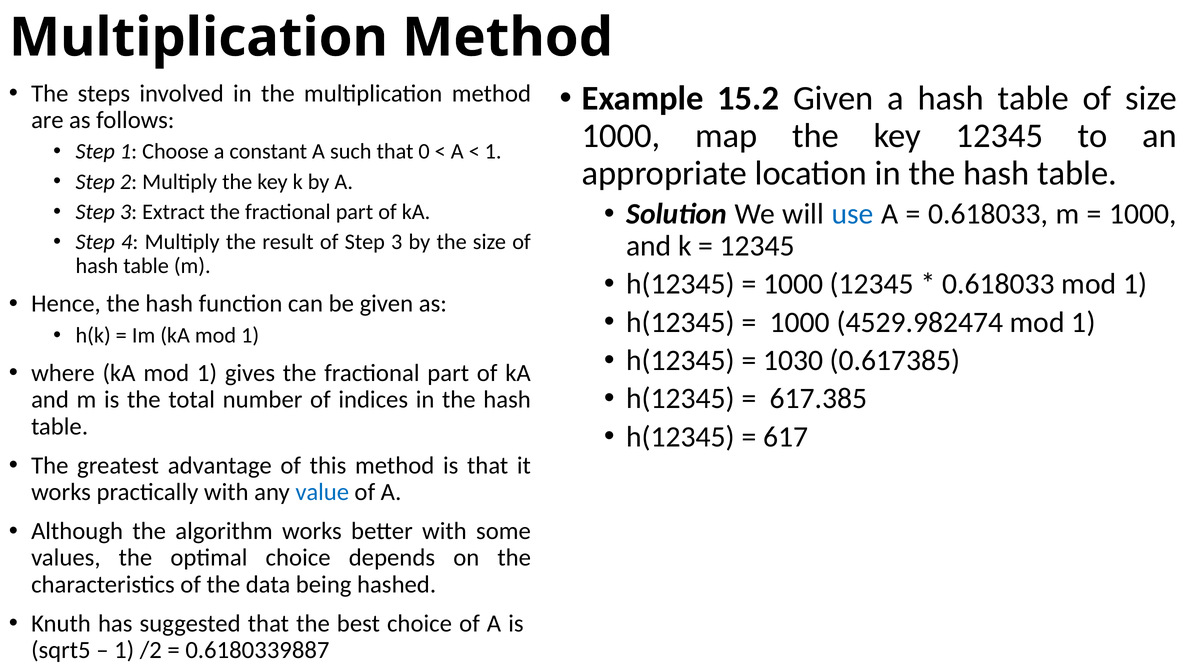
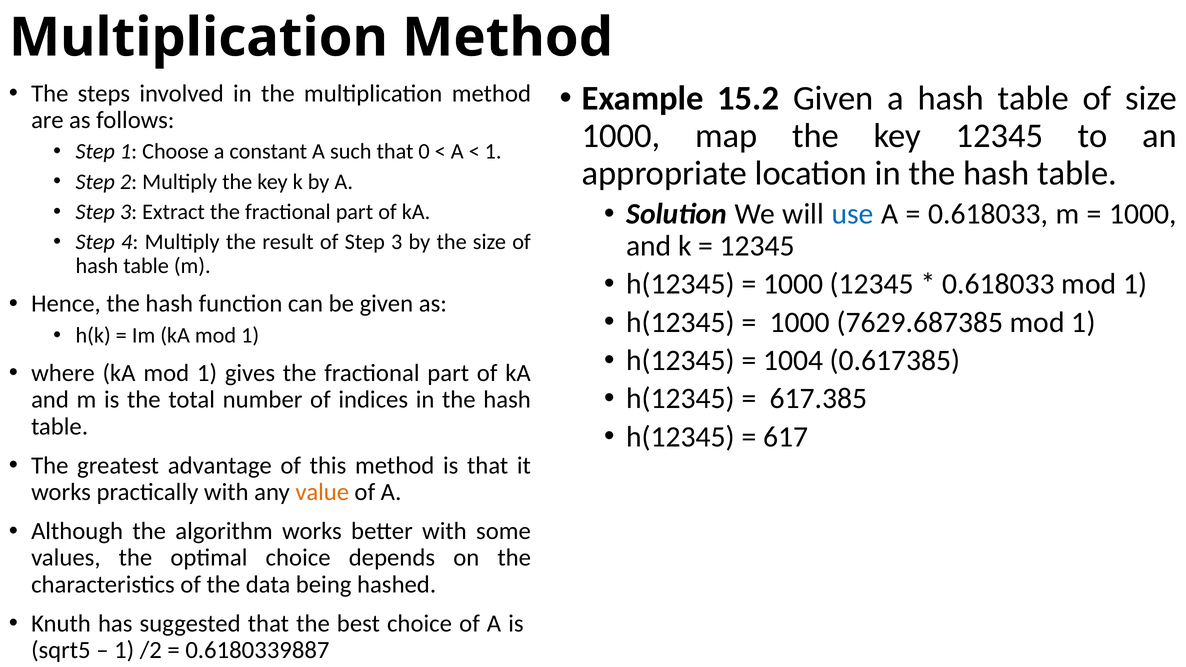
4529.982474: 4529.982474 -> 7629.687385 (920, 322)
1030: 1030 -> 1004 (793, 361)
value colour: blue -> orange (322, 492)
